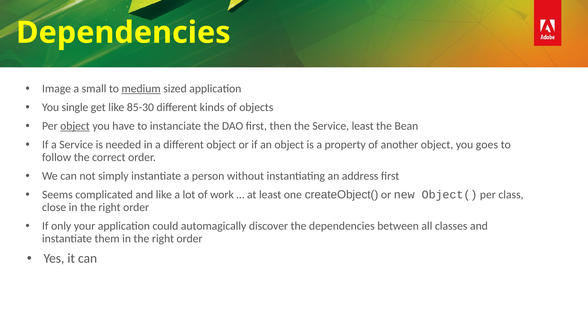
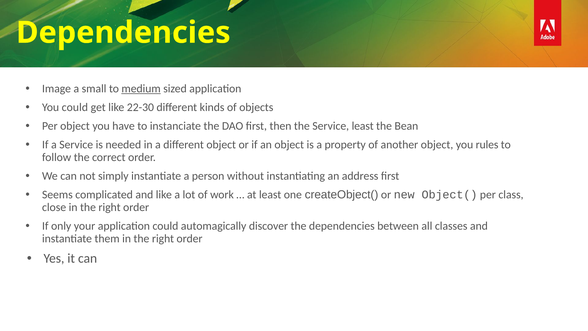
You single: single -> could (75, 107)
85-30: 85-30 -> 22-30 (140, 107)
object underline: present -> none (75, 126)
goes: goes -> rules (487, 145)
